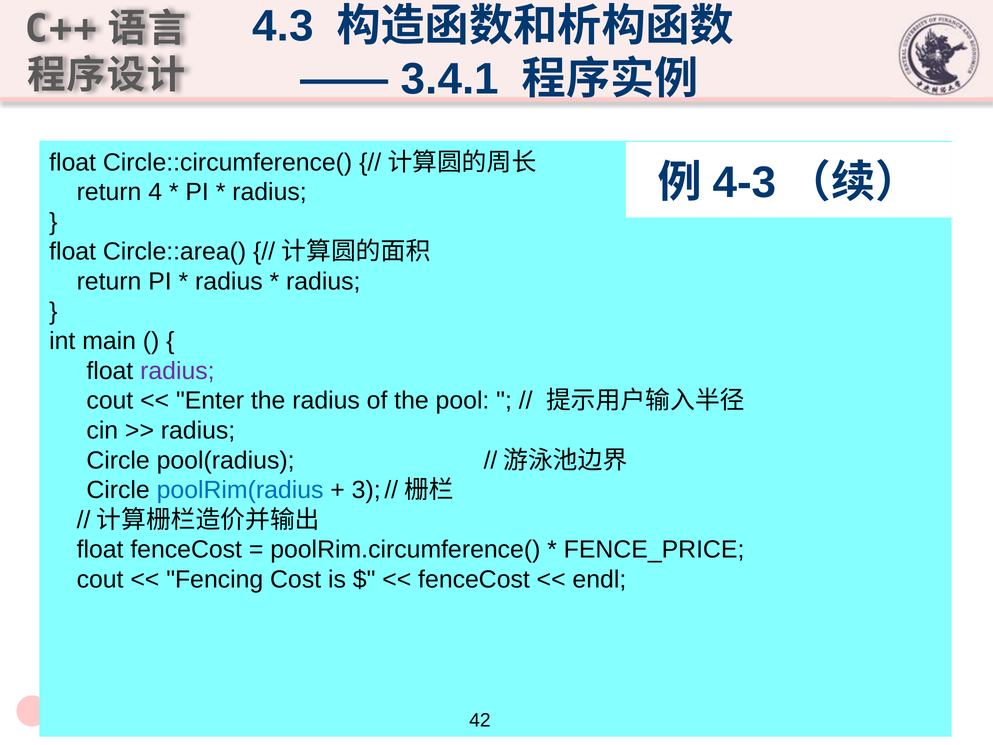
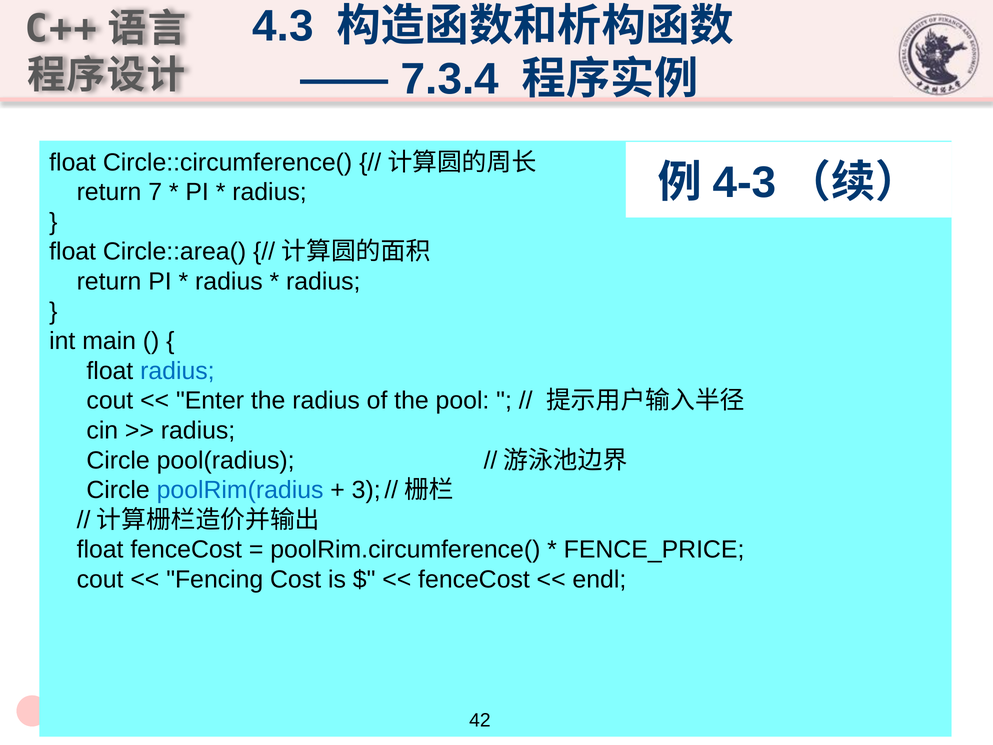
3.4.1: 3.4.1 -> 7.3.4 (450, 79)
4: 4 -> 7 (155, 192)
radius colour: purple -> blue (177, 371)
